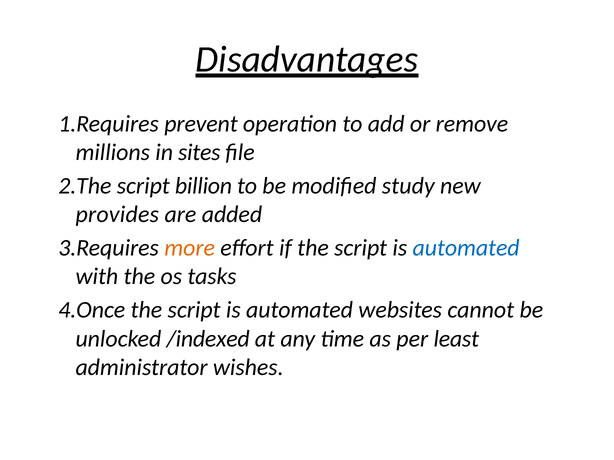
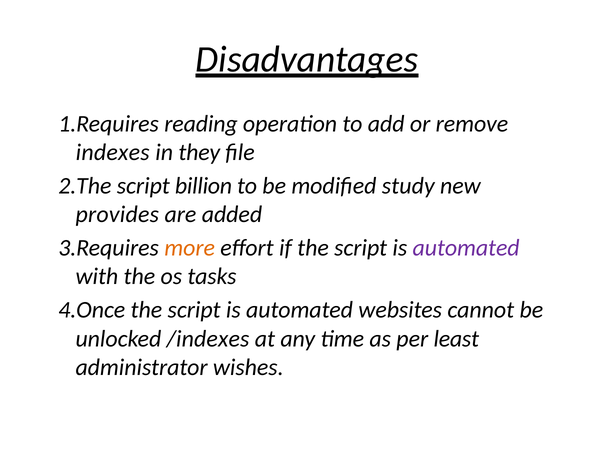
prevent: prevent -> reading (201, 124)
millions: millions -> indexes (113, 153)
sites: sites -> they (199, 153)
automated colour: blue -> purple (466, 248)
/indexed: /indexed -> /indexes (208, 339)
